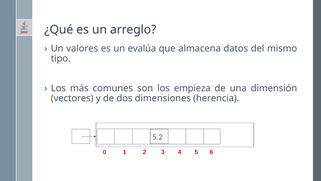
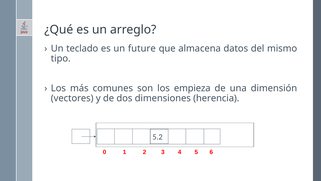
valores: valores -> teclado (82, 48)
evalúa: evalúa -> future (142, 48)
